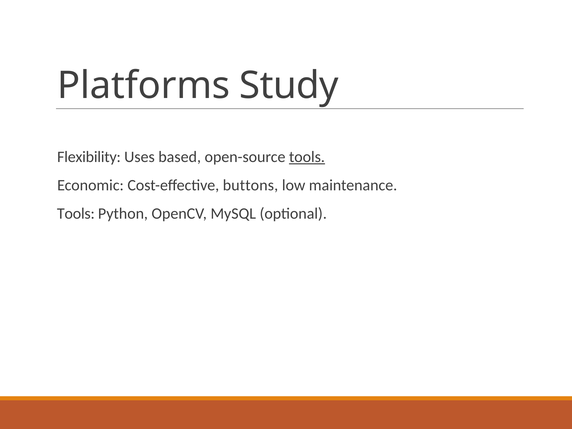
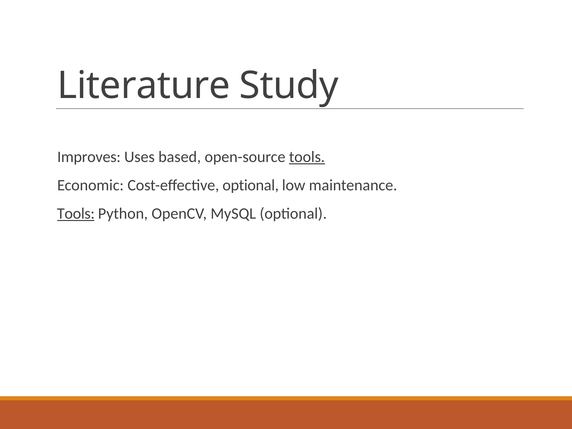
Platforms: Platforms -> Literature (144, 85)
Flexibility: Flexibility -> Improves (89, 157)
Cost-effective buttons: buttons -> optional (251, 185)
Tools underline: none -> present (76, 214)
